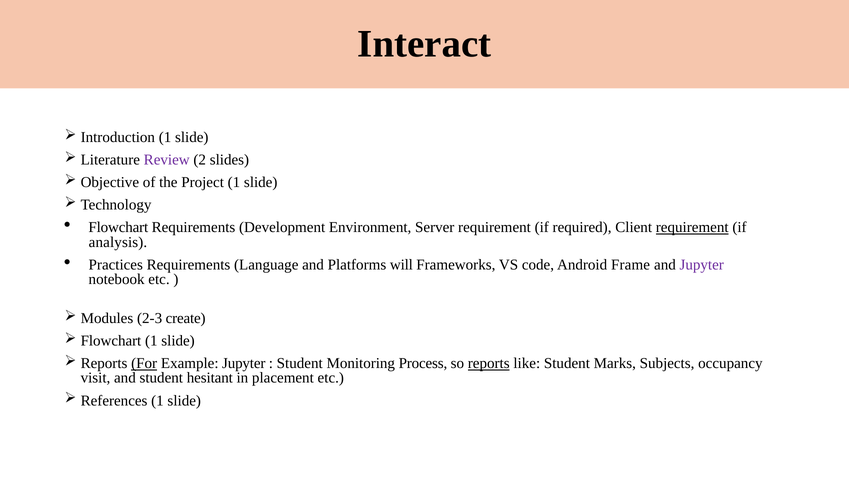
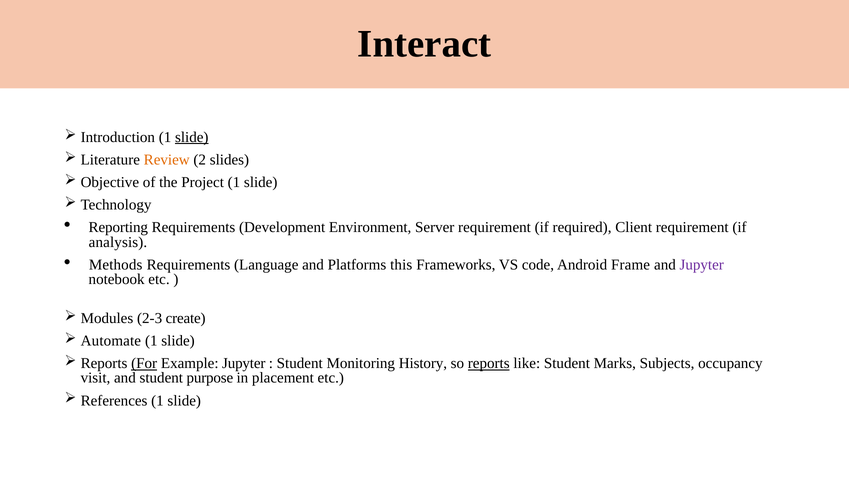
slide underline: none -> present (192, 137)
Review colour: purple -> orange (167, 160)
Flowchart: Flowchart -> Reporting (118, 227)
requirement underline: present -> none (692, 227)
Practices: Practices -> Methods (116, 264)
will: will -> this (401, 264)
Flowchart: Flowchart -> Automate (111, 340)
Process: Process -> History (423, 363)
hesitant: hesitant -> purpose (210, 378)
